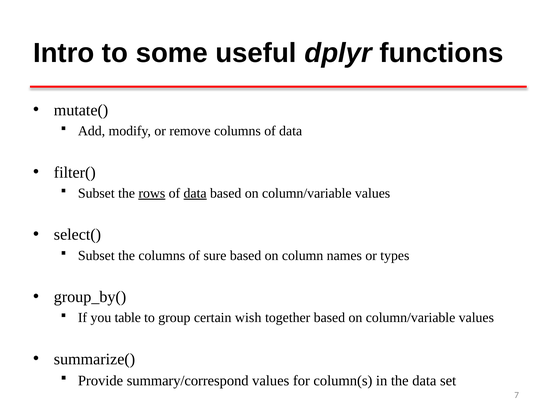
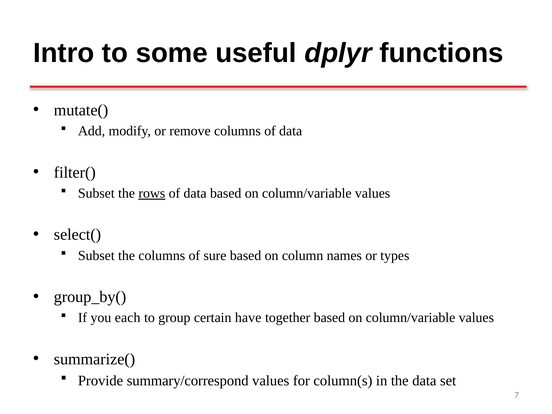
data underline: present -> none (195, 193)
table: table -> each (128, 318)
wish: wish -> have (248, 318)
